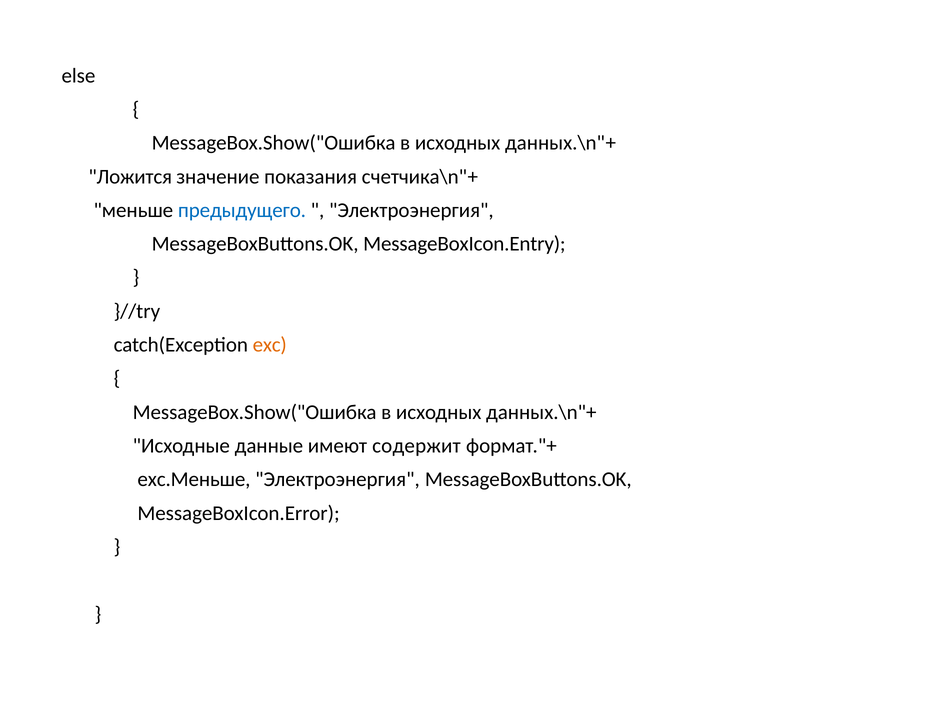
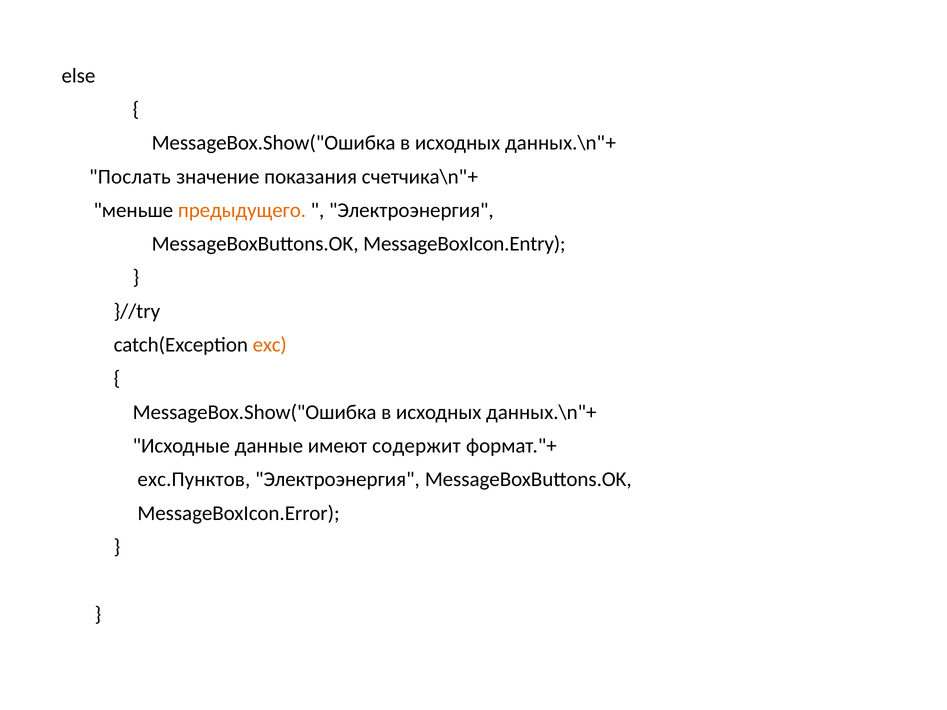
Ложится: Ложится -> Послать (130, 177)
предыдущего colour: blue -> orange (242, 210)
exc.Меньше: exc.Меньше -> exc.Пунктов (194, 480)
